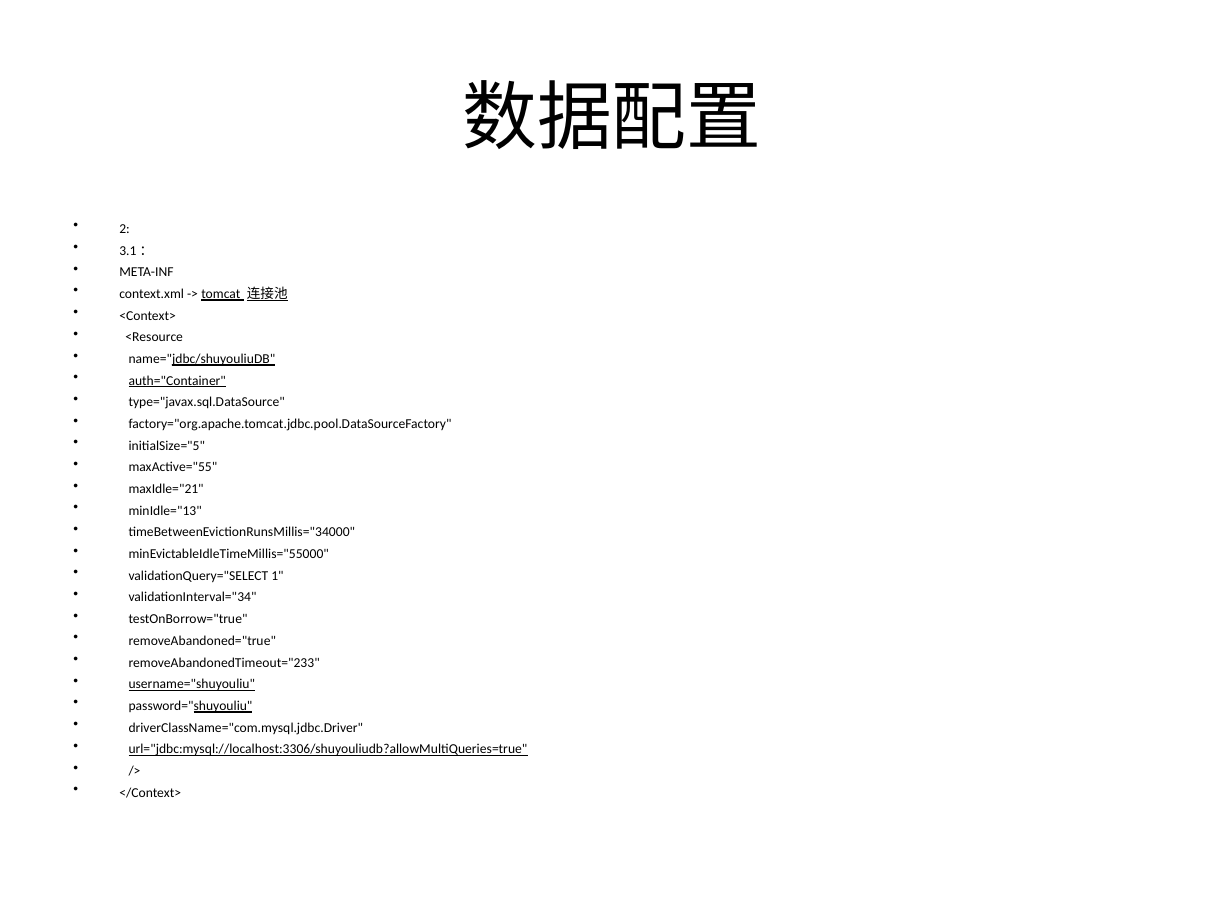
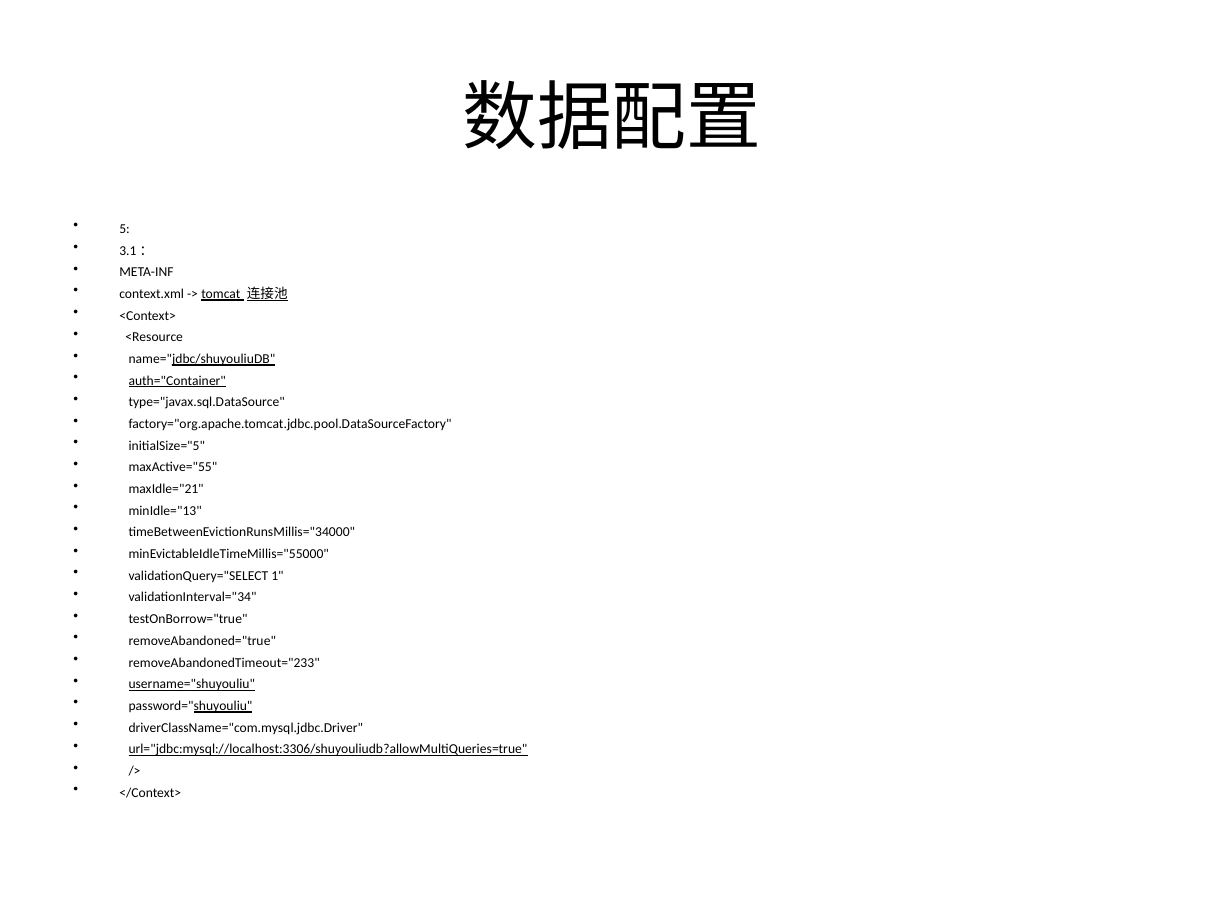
2: 2 -> 5 (125, 229)
